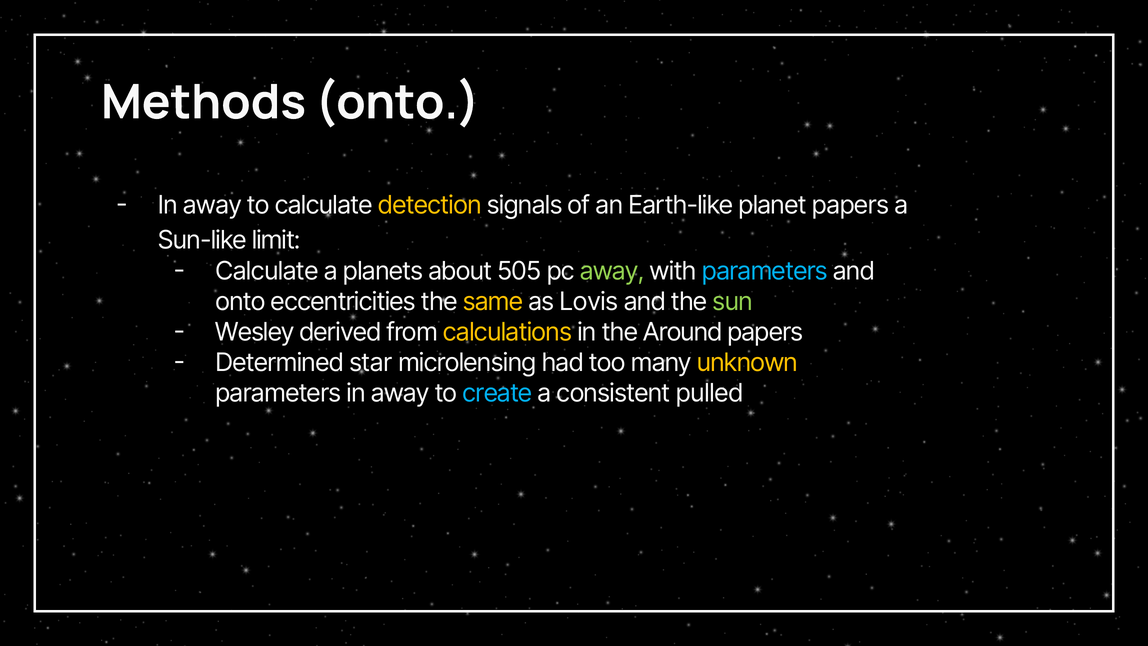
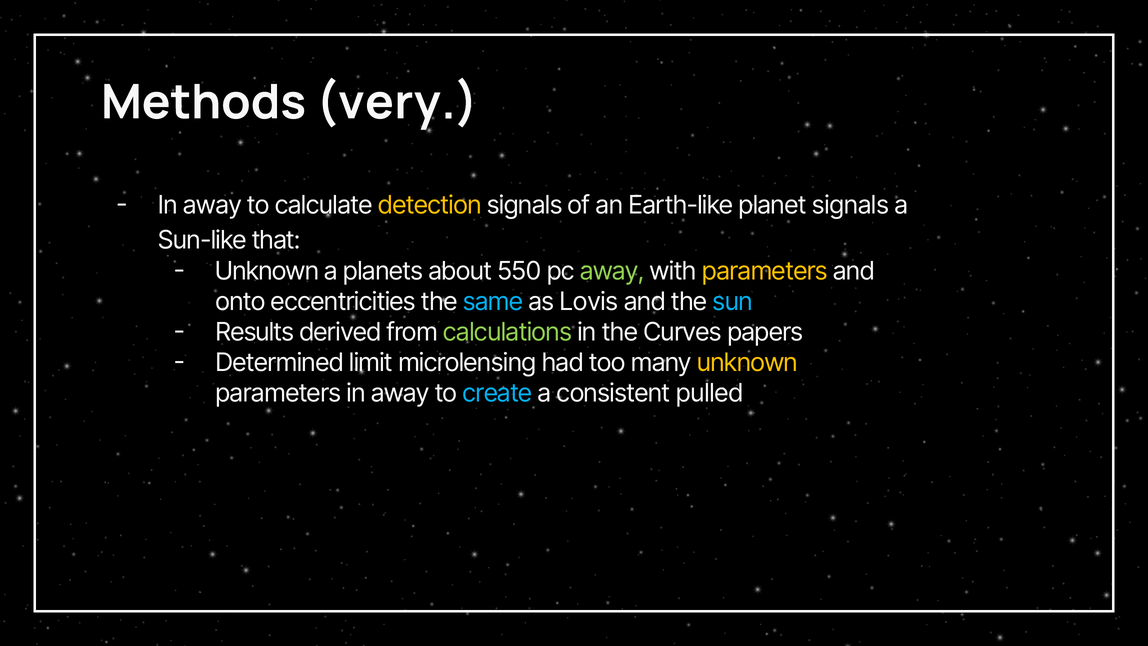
Methods onto: onto -> very (397, 103)
planet papers: papers -> signals (850, 205)
limit: limit -> that (276, 240)
Calculate: Calculate -> Unknown (267, 271)
505: 505 -> 550 (519, 271)
parameters colour: light blue -> yellow (765, 271)
same colour: yellow -> light blue (493, 302)
sun colour: light green -> light blue (733, 302)
Wesley: Wesley -> Results (255, 332)
calculations colour: yellow -> light green (508, 332)
Around: Around -> Curves (683, 332)
star: star -> limit (371, 363)
